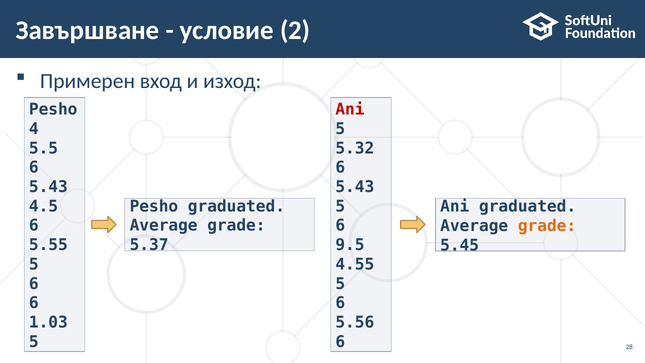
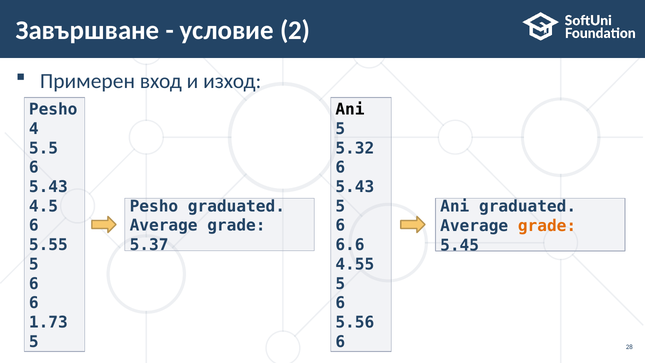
Ani colour: red -> black (350, 109)
9.5: 9.5 -> 6.6 (350, 245)
1.03: 1.03 -> 1.73 (48, 322)
